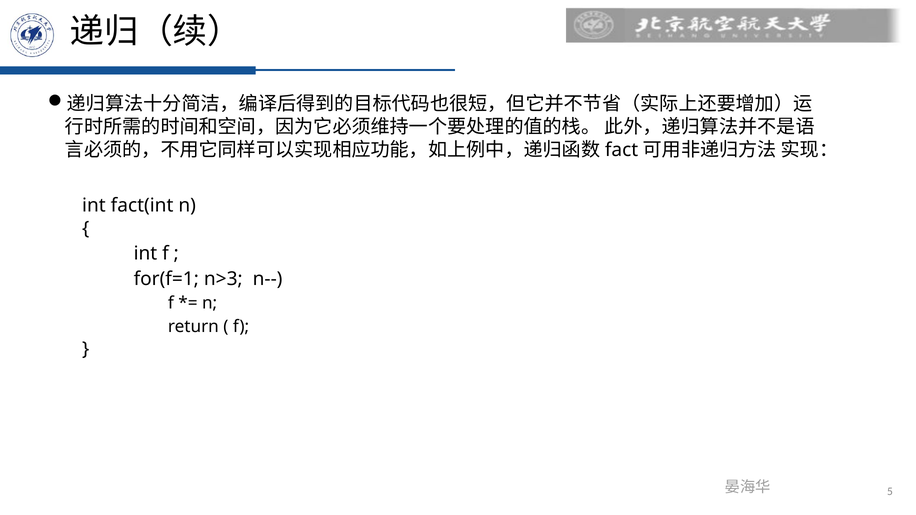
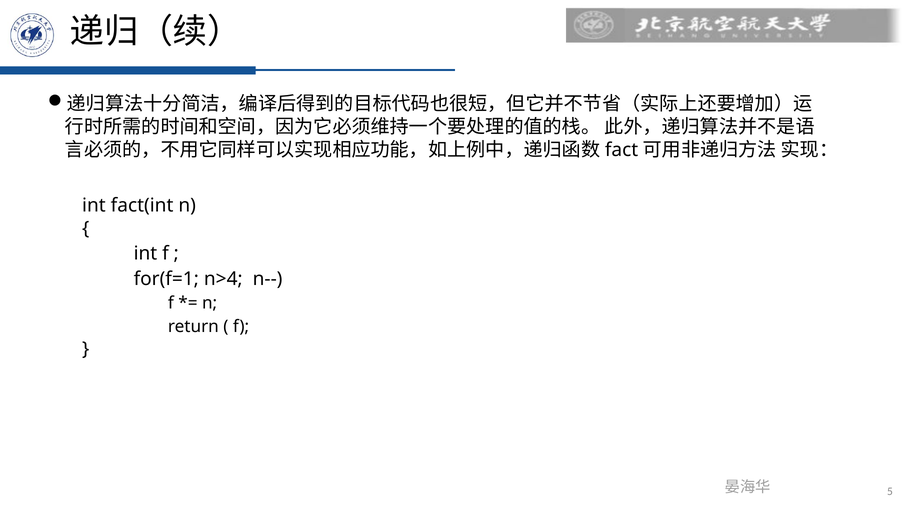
n>3: n>3 -> n>4 (223, 279)
